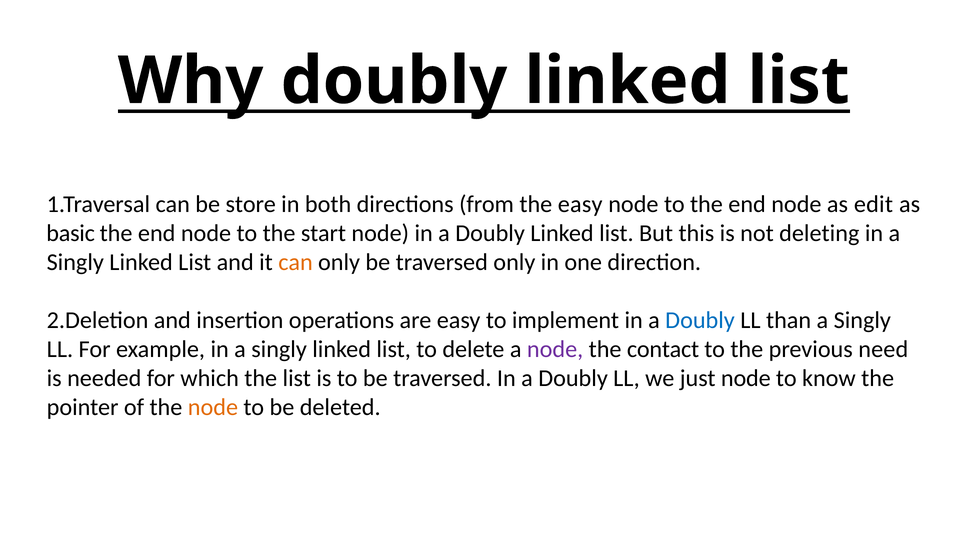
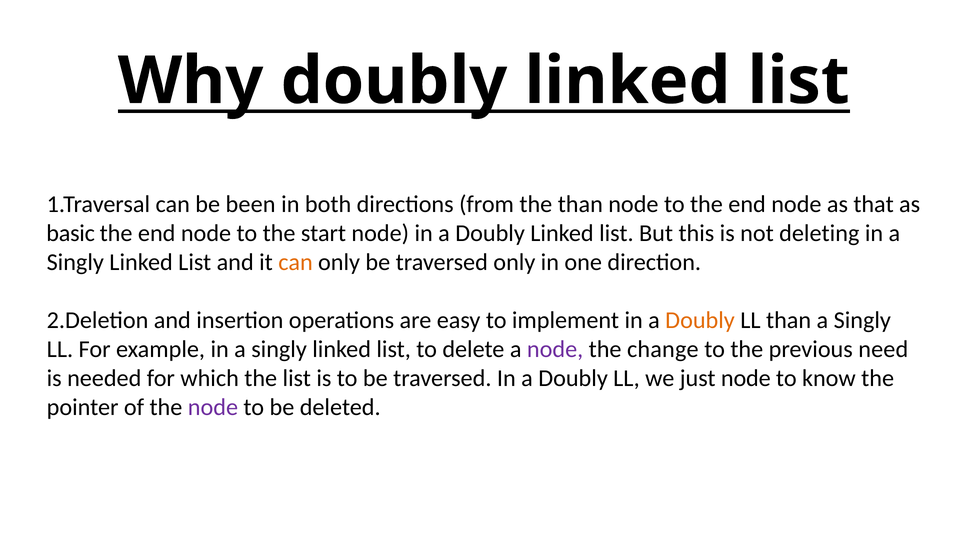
store: store -> been (251, 204)
the easy: easy -> than (580, 204)
edit: edit -> that (874, 204)
Doubly colour: blue -> orange (700, 320)
contact: contact -> change (663, 350)
node colour: orange -> purple (213, 408)
